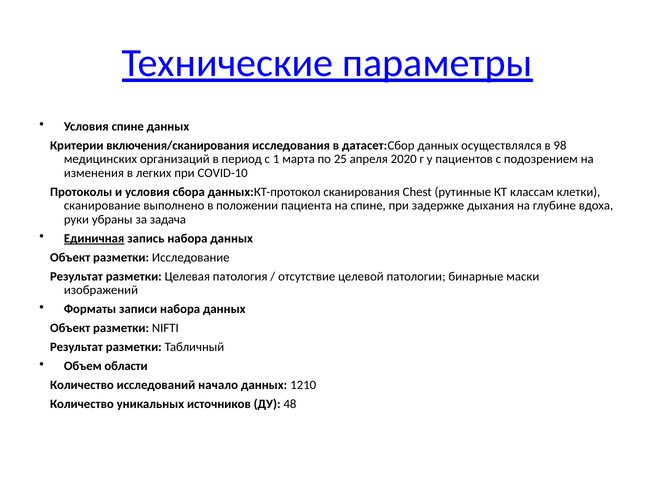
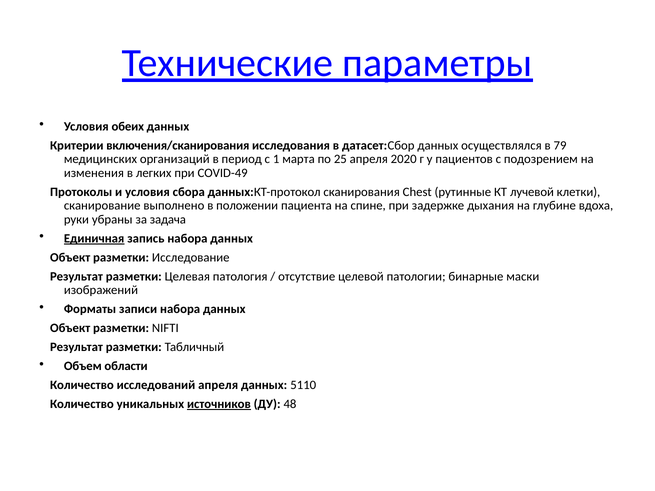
Условия спине: спине -> обеих (128, 126)
98: 98 -> 79 (560, 145)
COVID-10: COVID-10 -> COVID-49 (223, 173)
классам: классам -> лучевой (532, 192)
исследований начало: начало -> апреля (218, 385)
1210: 1210 -> 5110 (303, 385)
источников underline: none -> present (219, 404)
